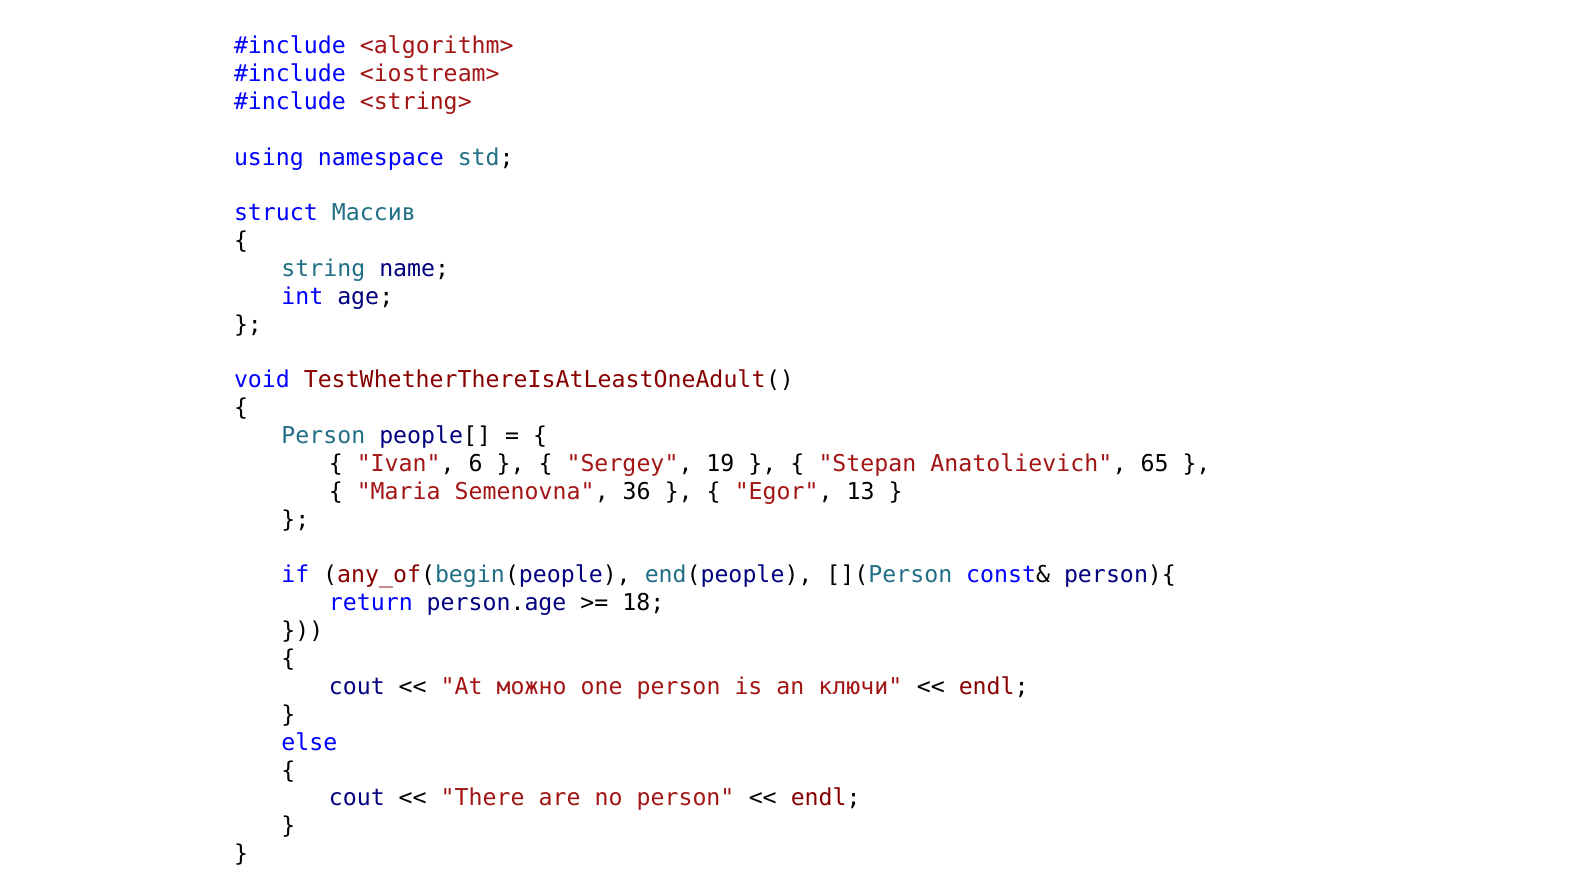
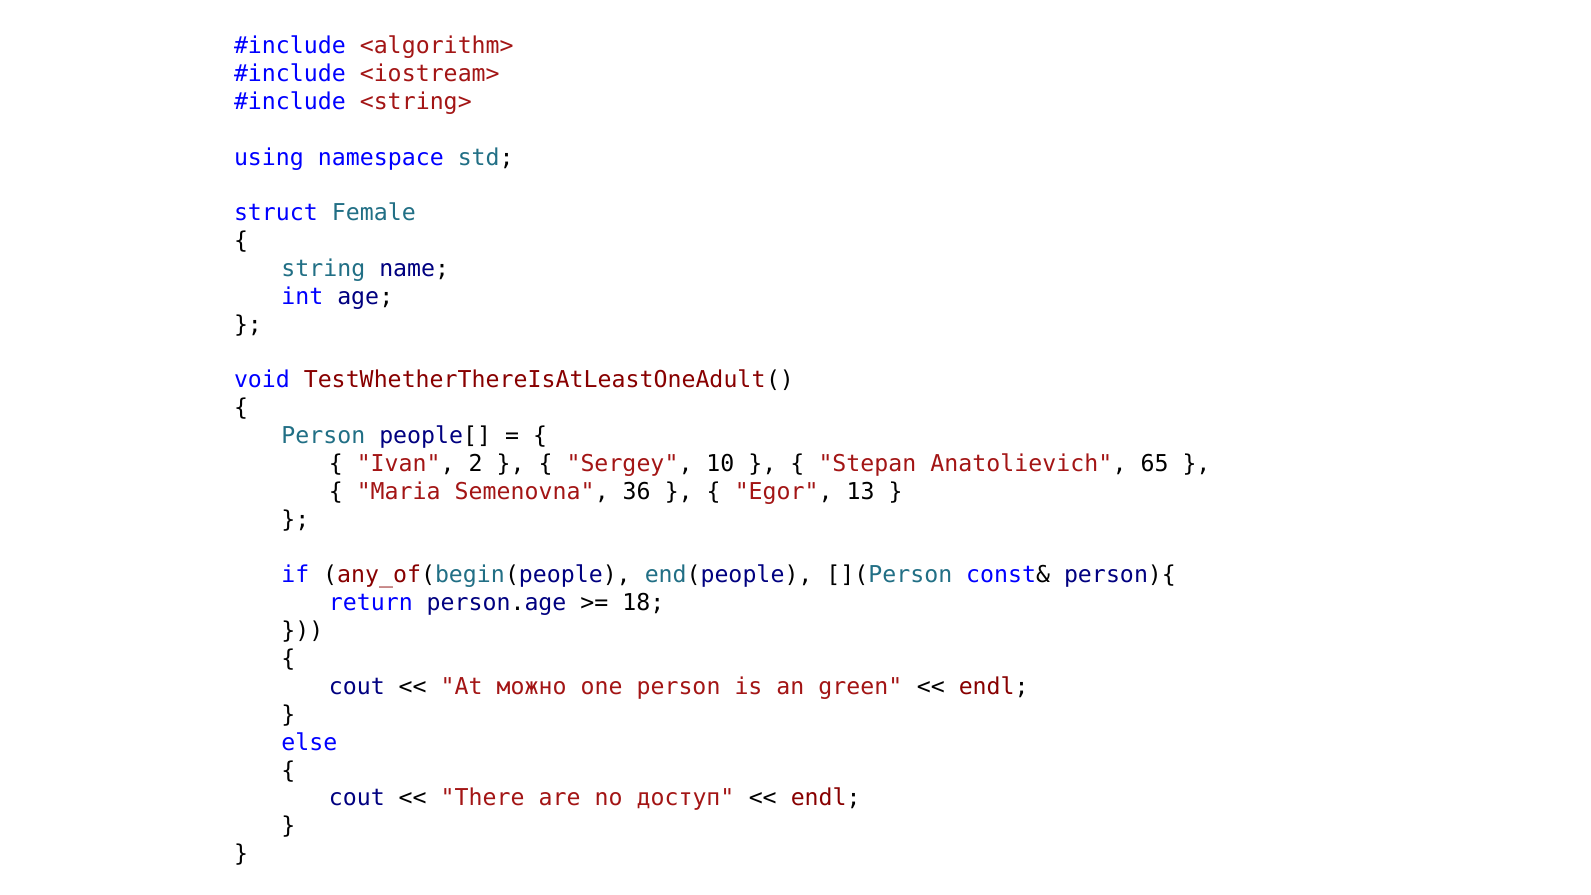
Массив: Массив -> Female (374, 213)
6: 6 -> 2 (476, 464)
19: 19 -> 10 (720, 464)
ключи: ключи -> green (860, 687)
no person: person -> доступ (686, 798)
